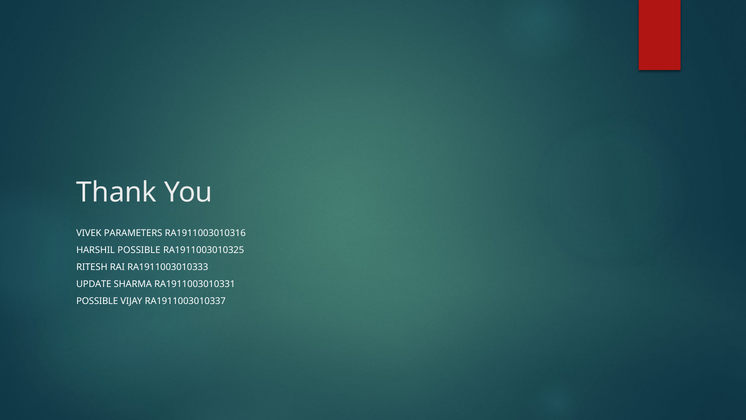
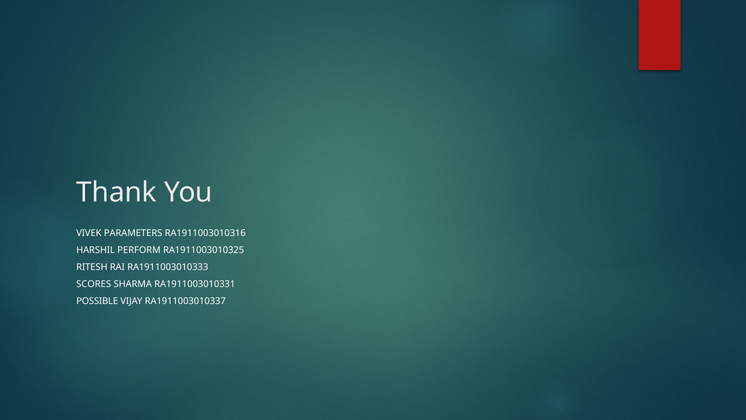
HARSHIL POSSIBLE: POSSIBLE -> PERFORM (139, 250)
UPDATE: UPDATE -> SCORES (94, 284)
